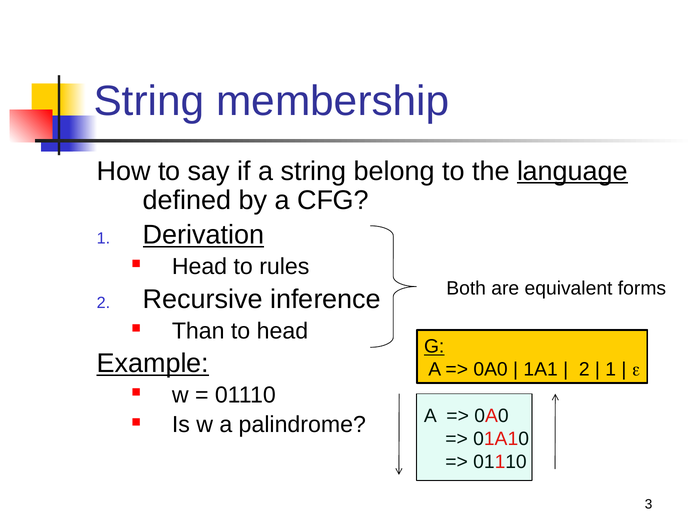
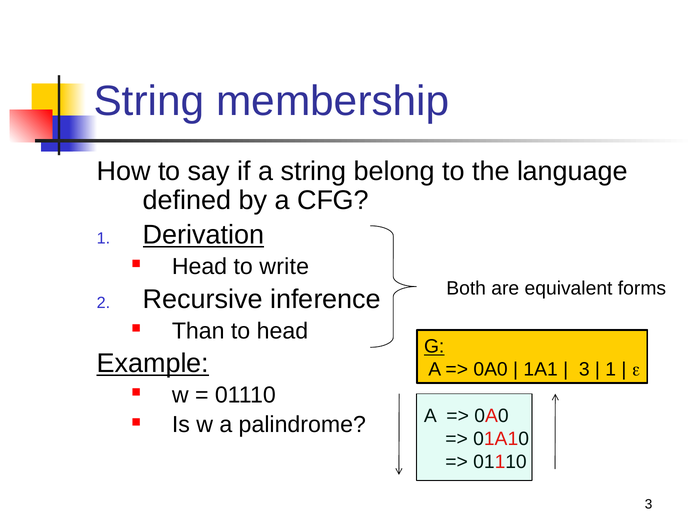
language underline: present -> none (572, 171)
rules: rules -> write (284, 266)
2: 2 -> 3 (584, 369)
